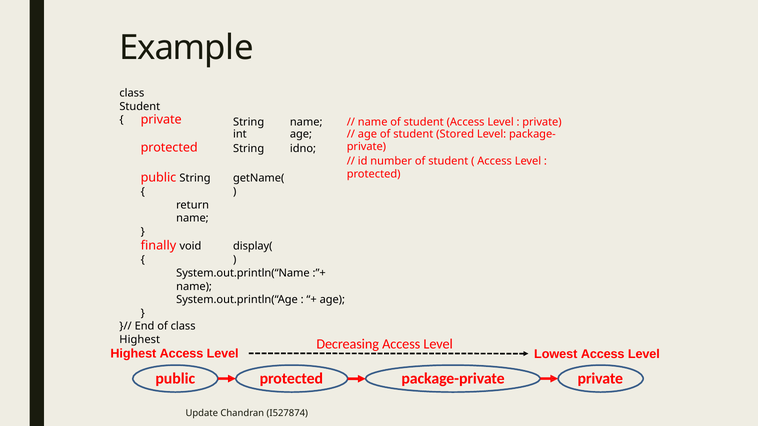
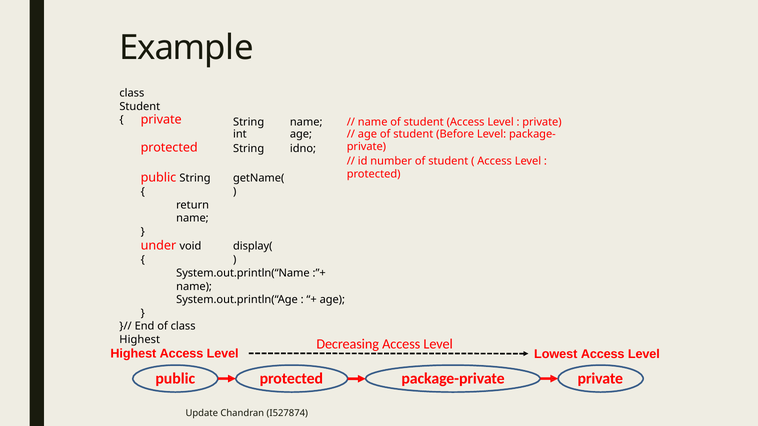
Stored: Stored -> Before (455, 134)
finally: finally -> under (158, 246)
